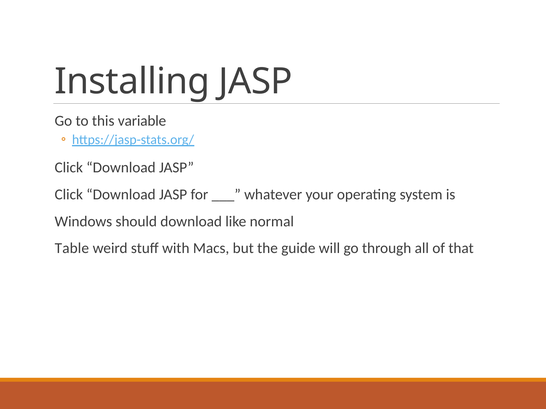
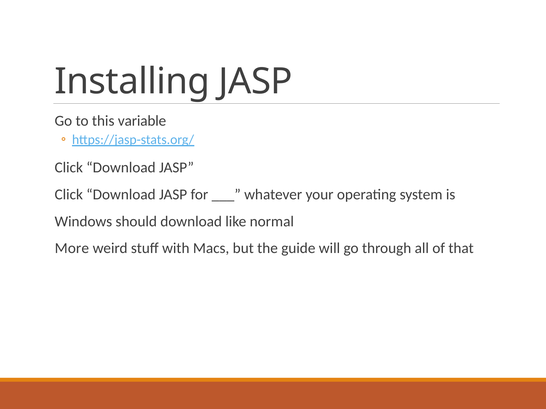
Table: Table -> More (72, 249)
